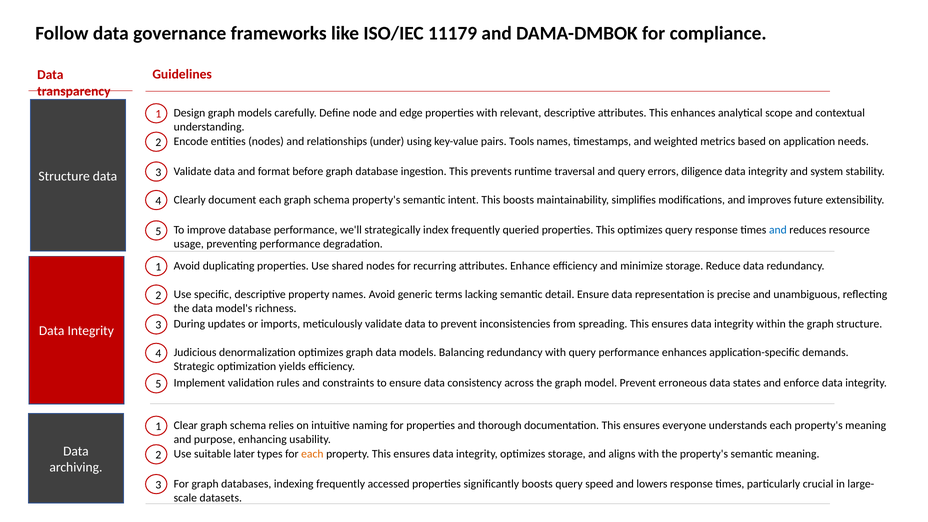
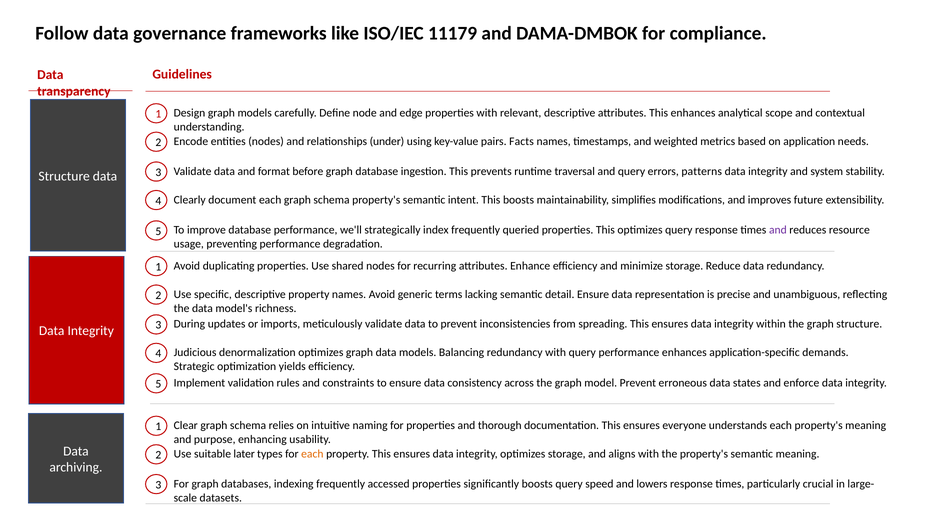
Tools: Tools -> Facts (522, 141)
diligence: diligence -> patterns (702, 171)
and colour: blue -> purple (778, 230)
